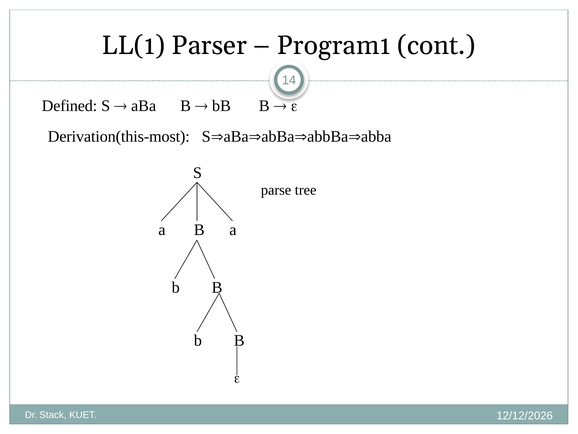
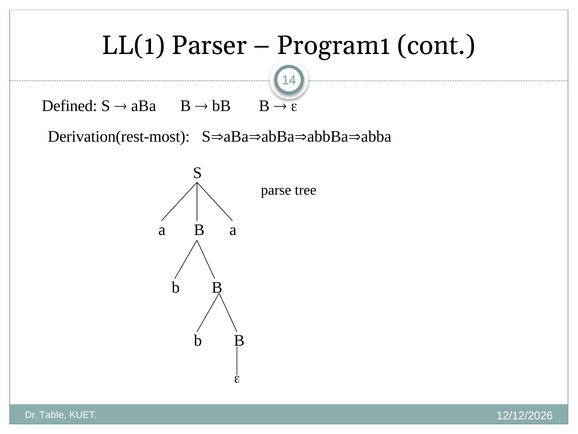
Derivation(this-most: Derivation(this-most -> Derivation(rest-most (119, 136)
Stack: Stack -> Table (53, 415)
